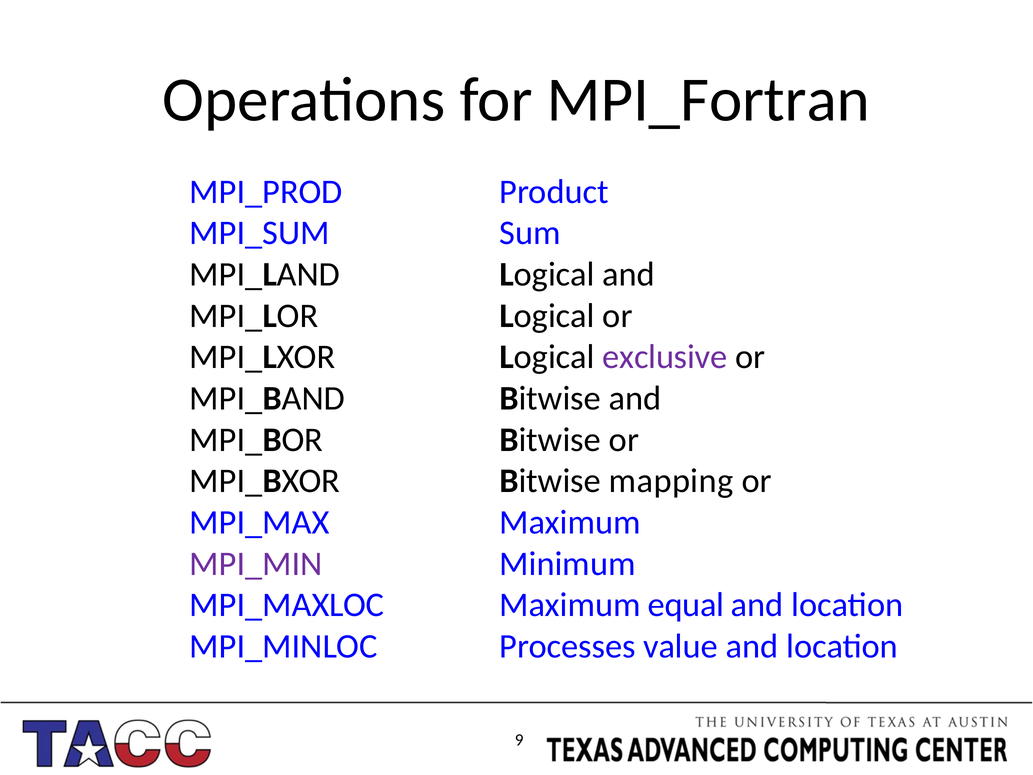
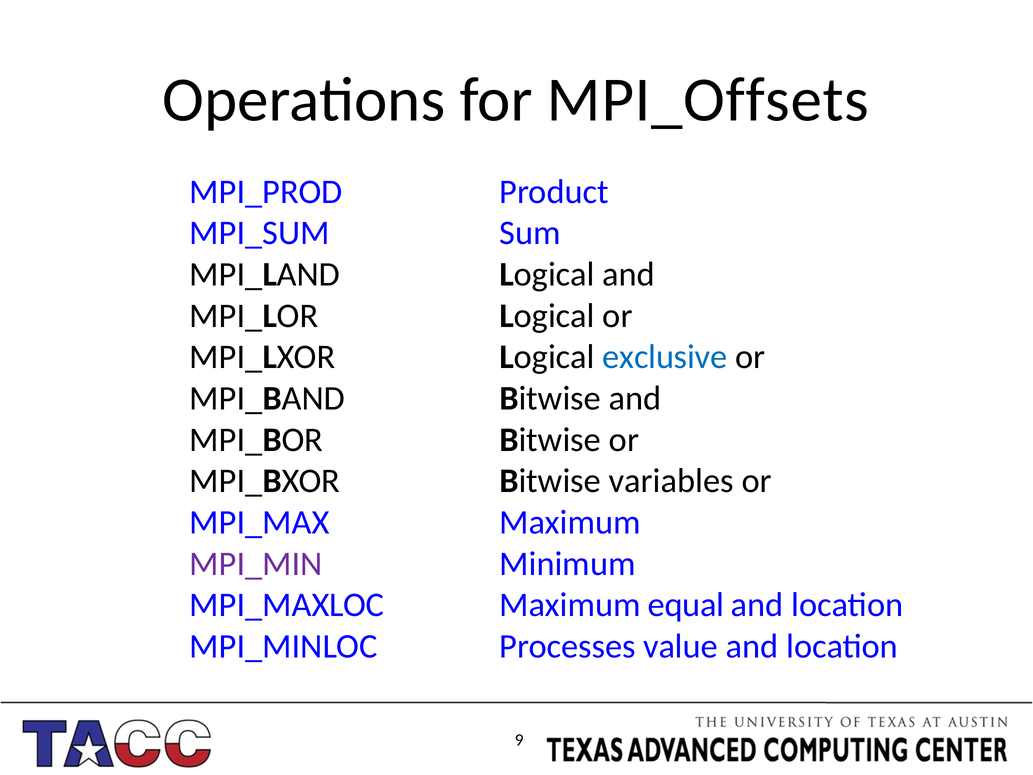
MPI_Fortran: MPI_Fortran -> MPI_Offsets (708, 100)
exclusive colour: purple -> blue (665, 357)
mapping: mapping -> variables (671, 481)
